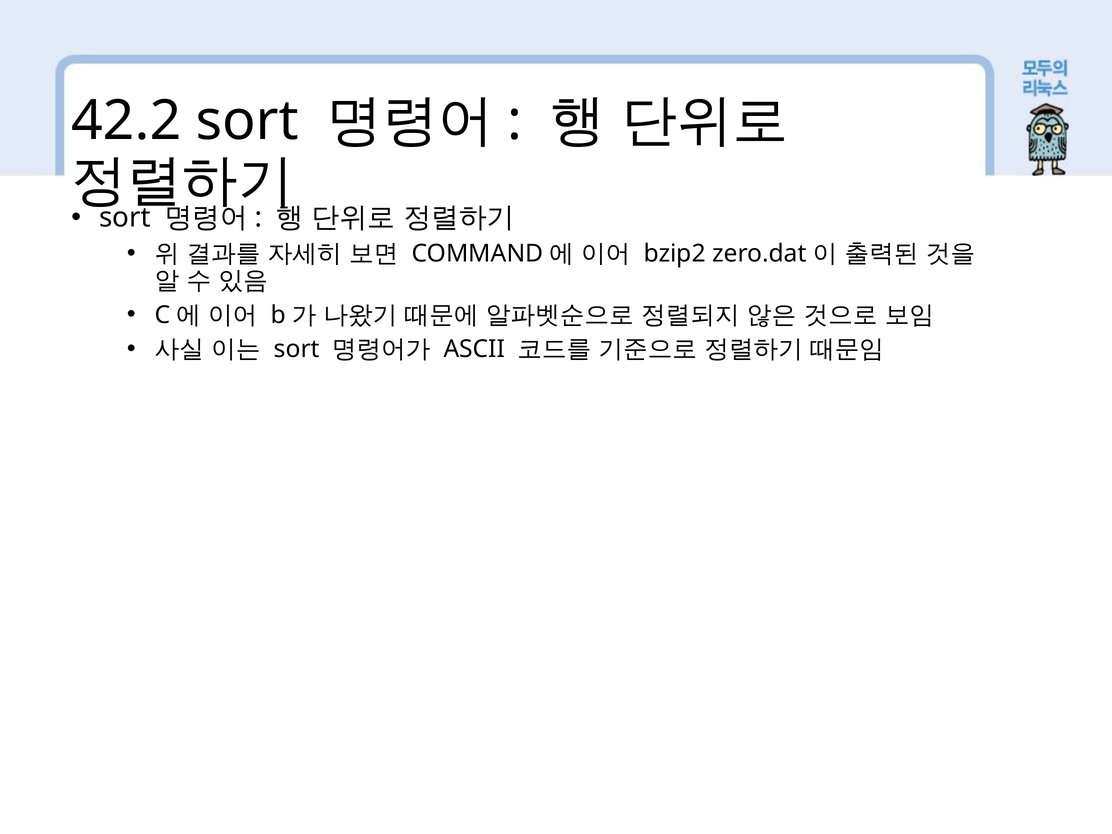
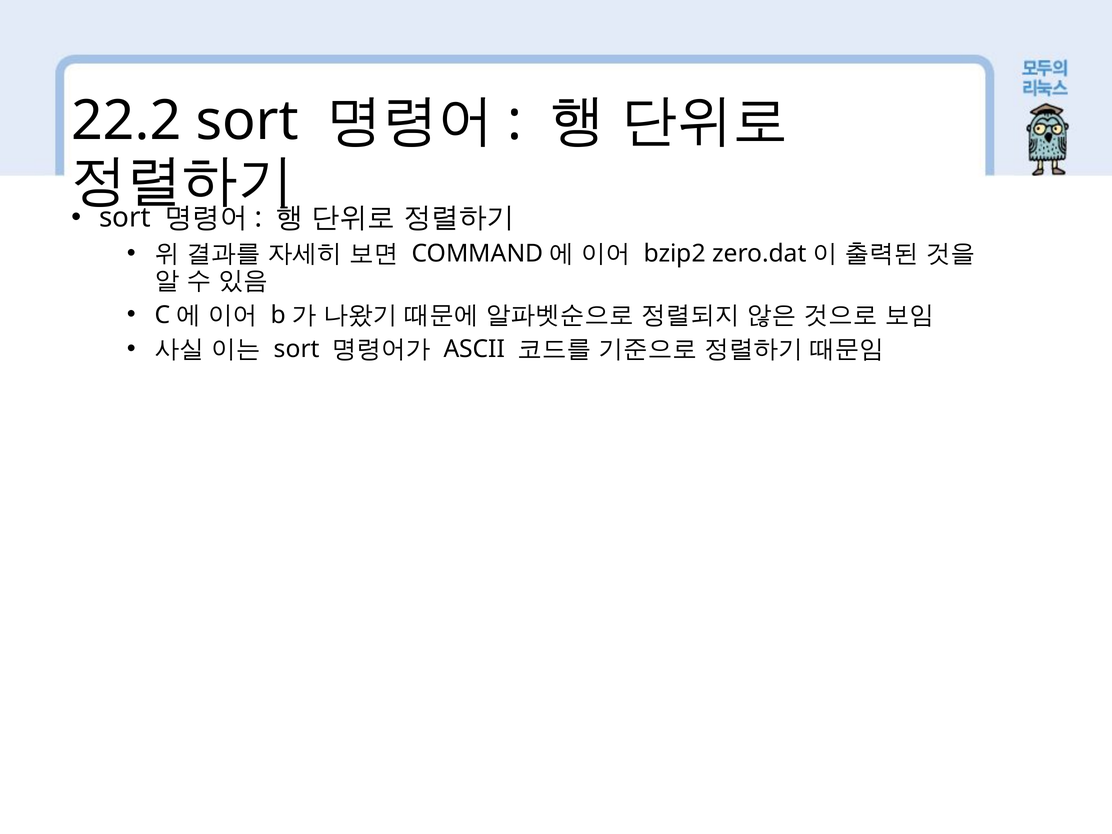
42.2: 42.2 -> 22.2 (126, 121)
